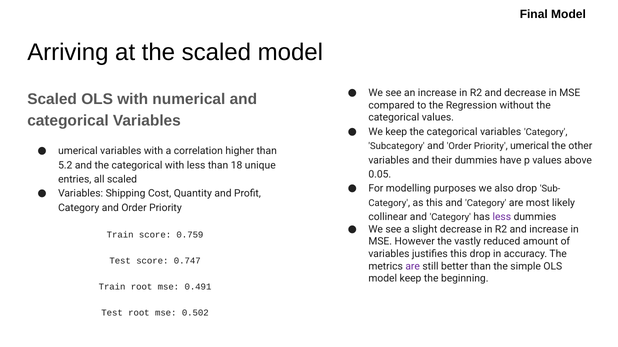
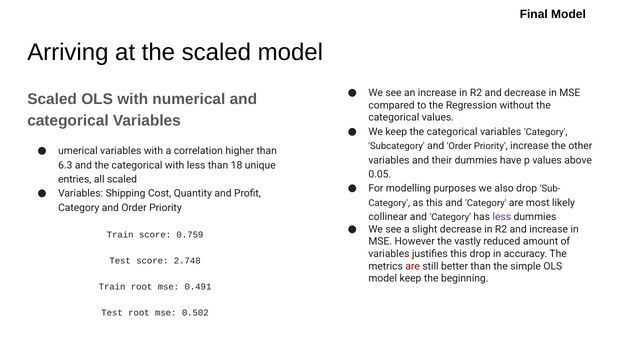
Priority umerical: umerical -> increase (530, 146)
5.2: 5.2 -> 6.3 (65, 166)
0.747: 0.747 -> 2.748 (187, 261)
are colour: purple -> red (413, 267)
